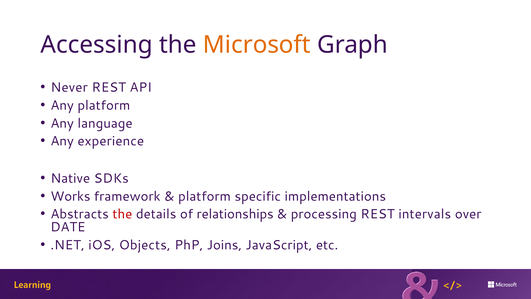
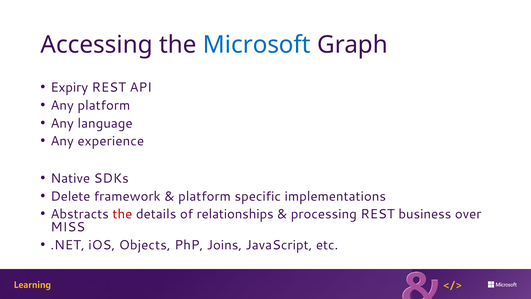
Microsoft colour: orange -> blue (257, 45)
Never: Never -> Expiry (69, 87)
Works: Works -> Delete (70, 196)
intervals: intervals -> business (425, 214)
DATE: DATE -> MISS (68, 227)
